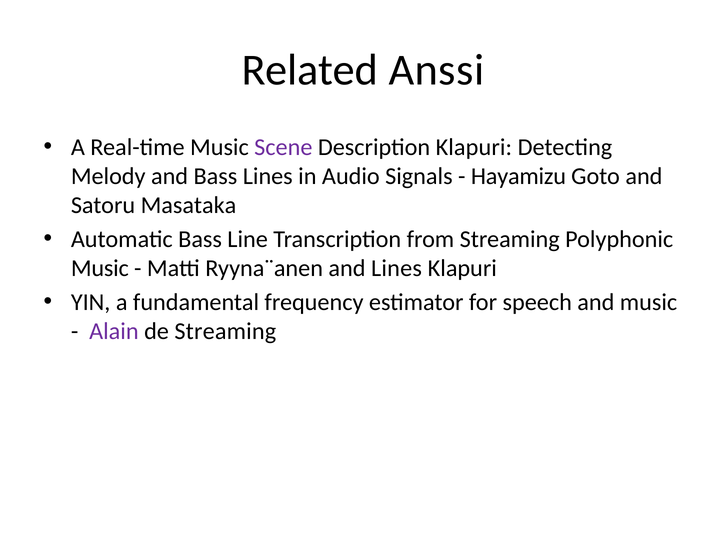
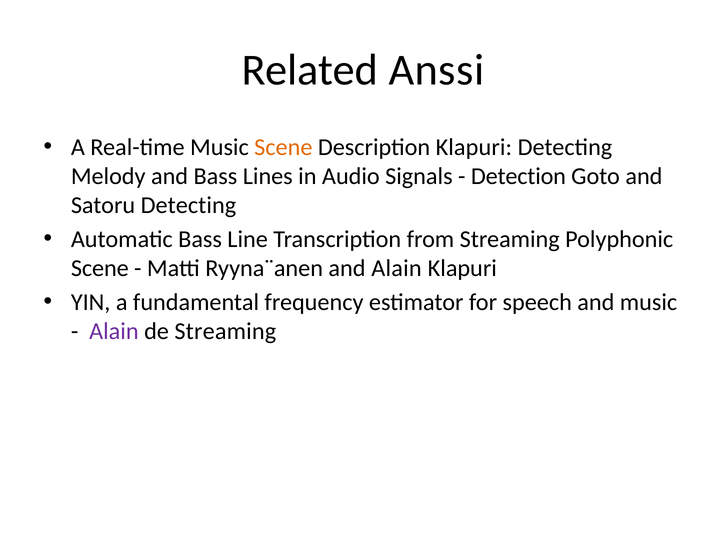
Scene colour: purple -> orange (283, 147)
Hayamizu: Hayamizu -> Detection (518, 176)
Satoru Masataka: Masataka -> Detecting (188, 205)
Music: Music -> Scene (100, 268)
and Lines: Lines -> Alain (396, 268)
